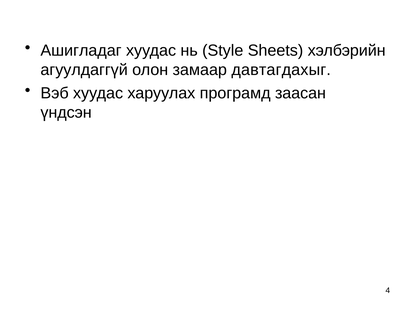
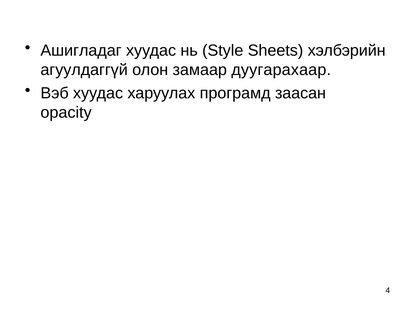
давтагдахыг: давтагдахыг -> дуугарахаар (281, 70)
үндсэн: үндсэн -> opacity (66, 113)
